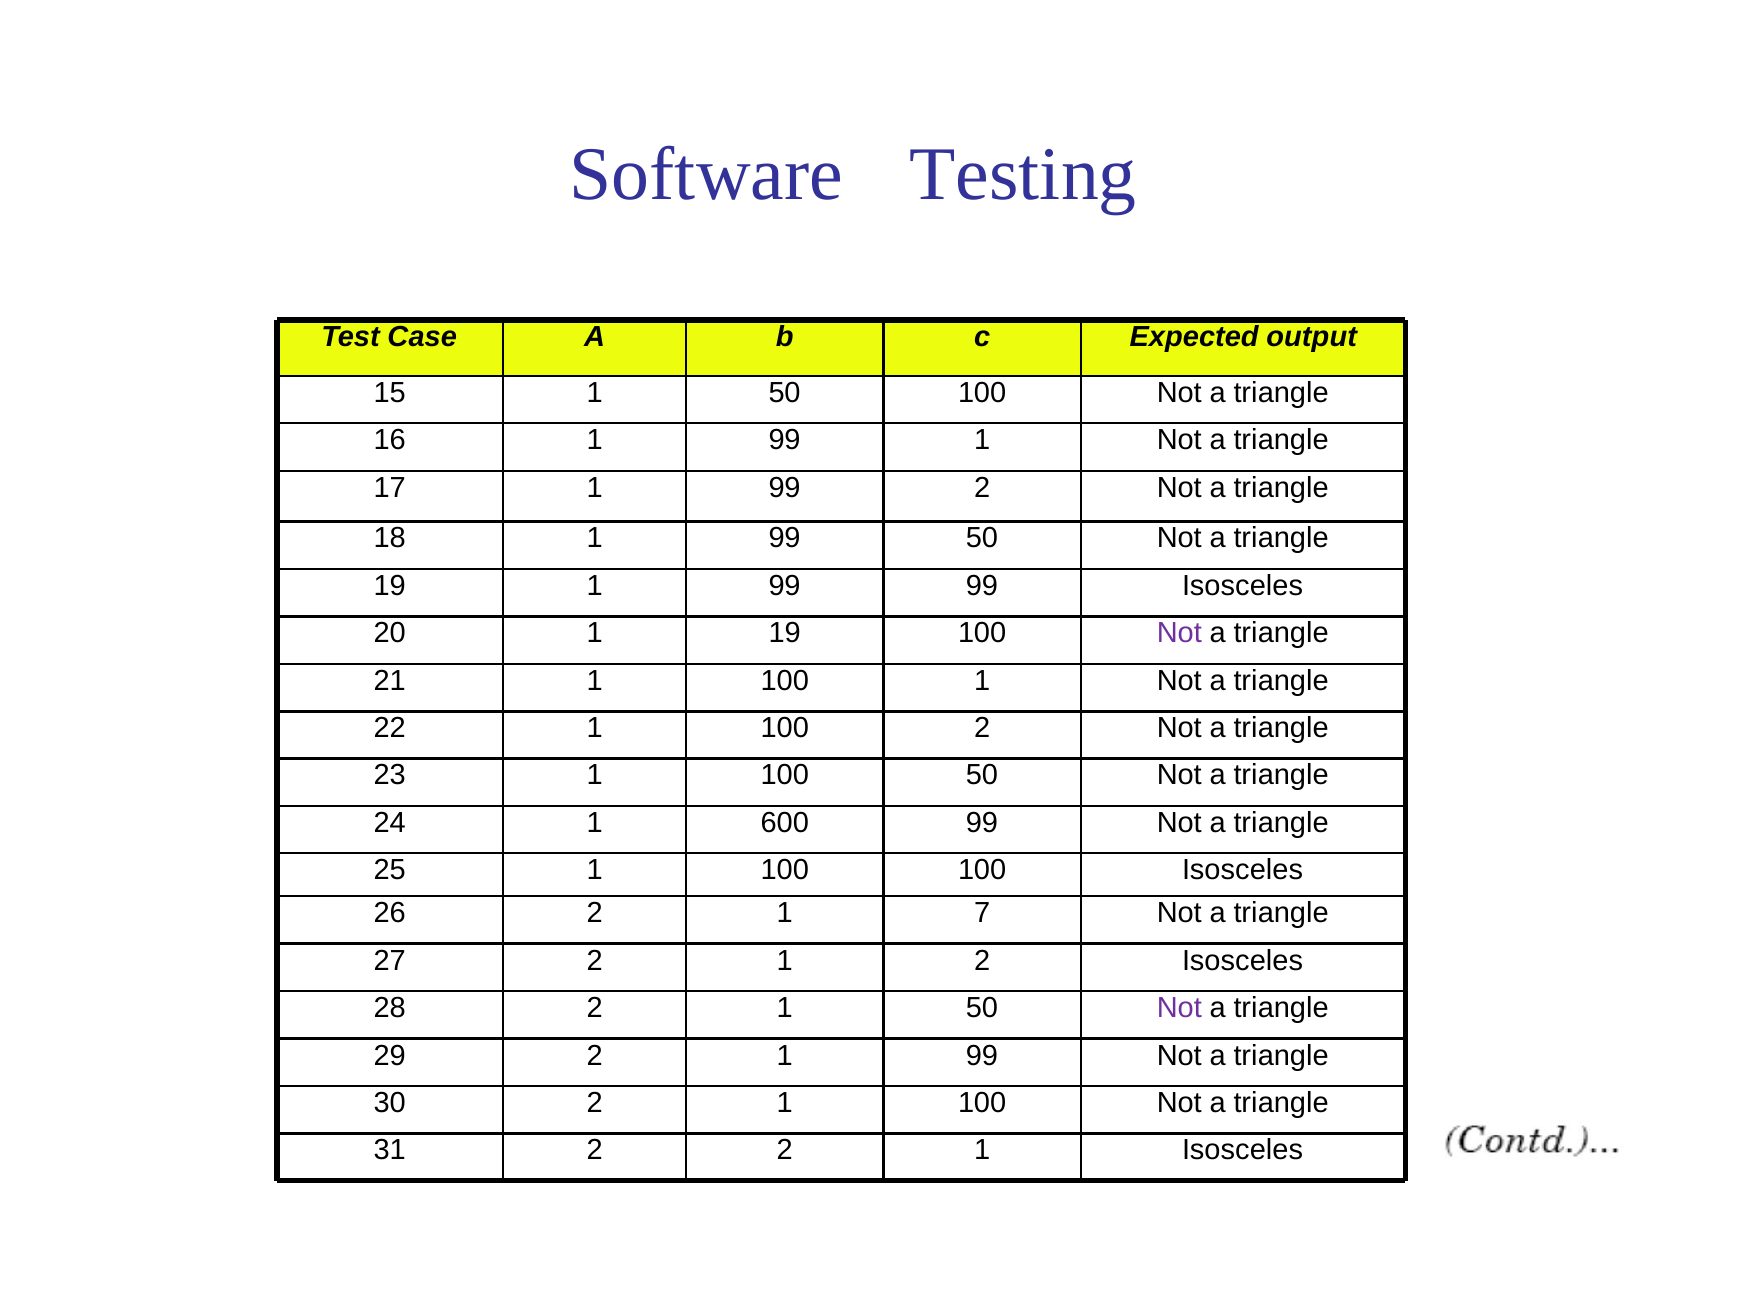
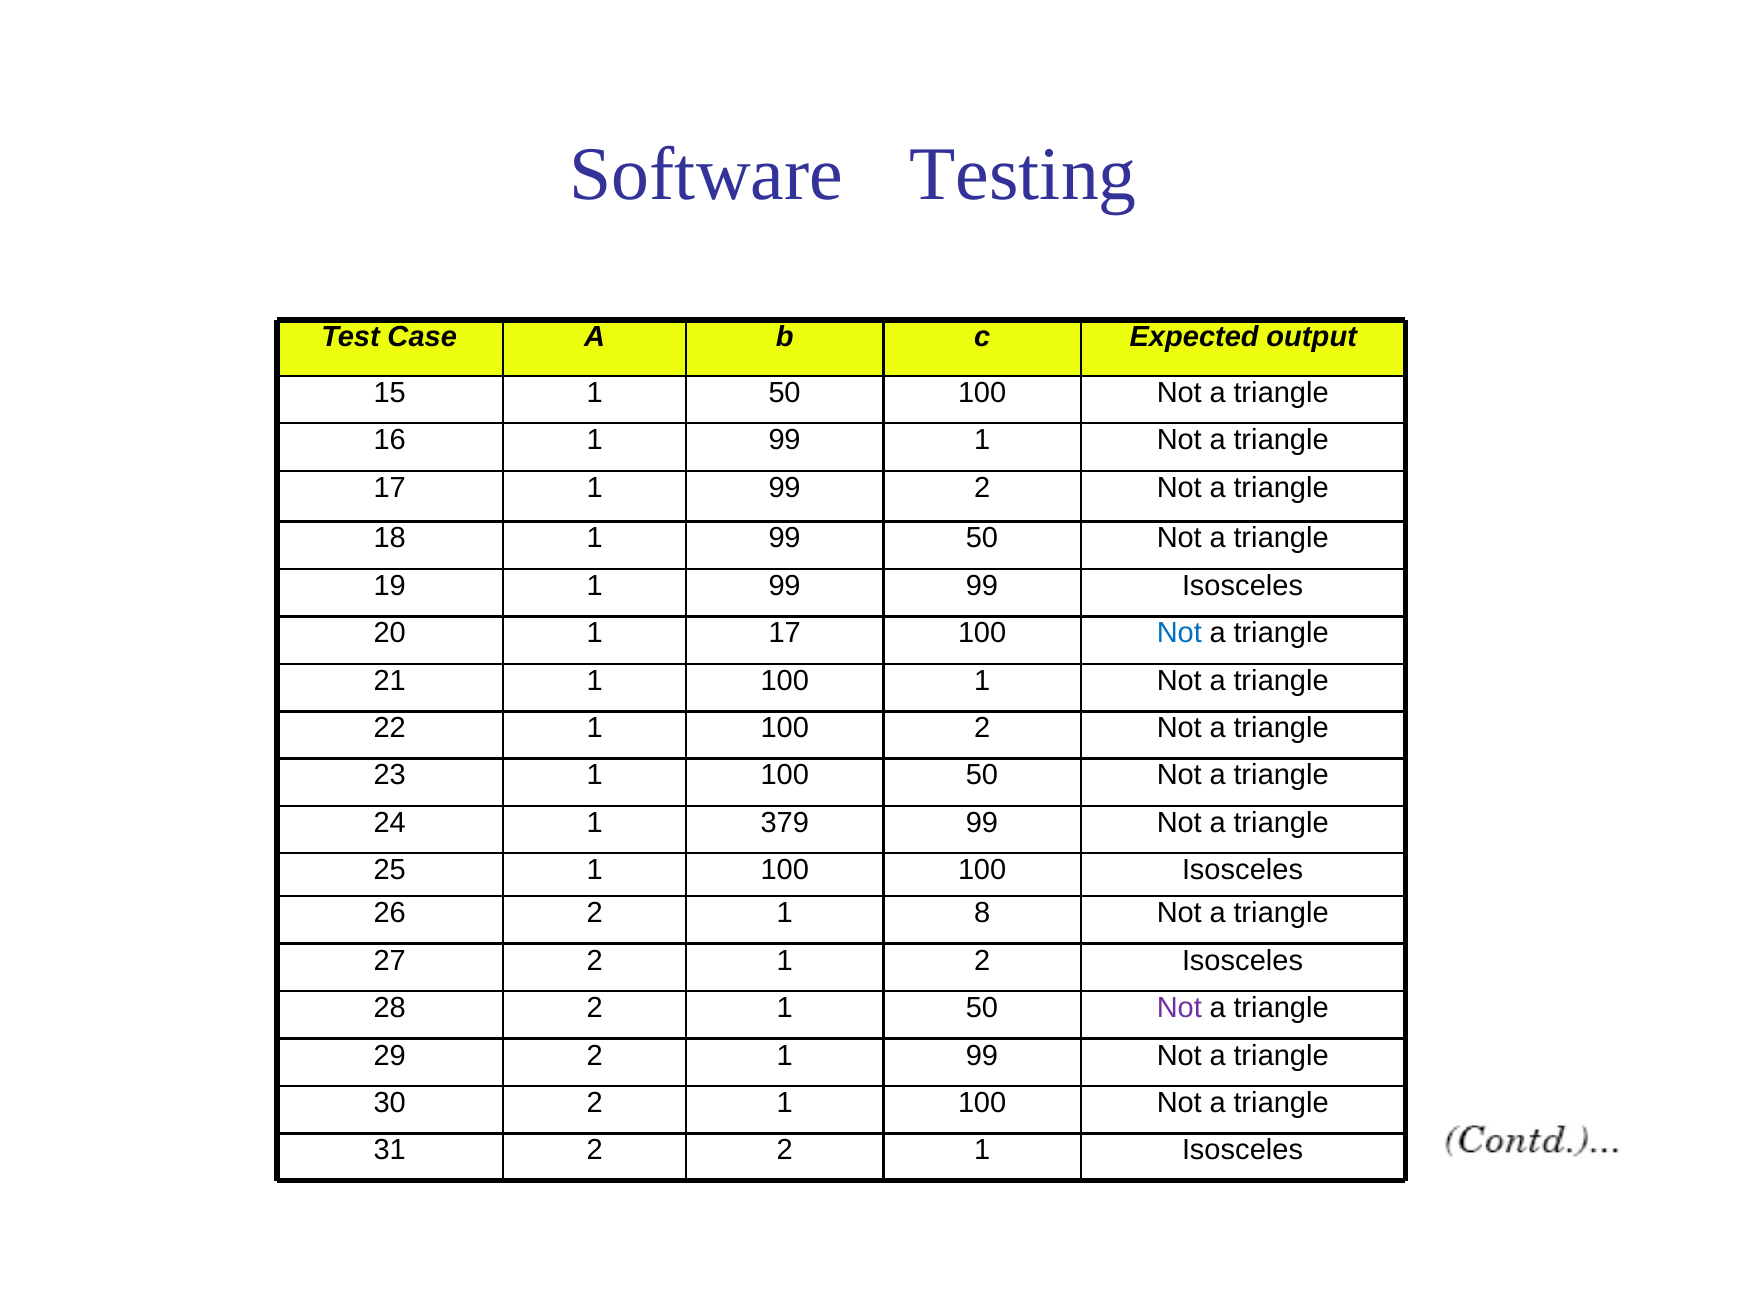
1 19: 19 -> 17 (785, 634)
Not colour: purple -> blue (1179, 634)
600: 600 -> 379 (785, 823)
7: 7 -> 8 (982, 914)
